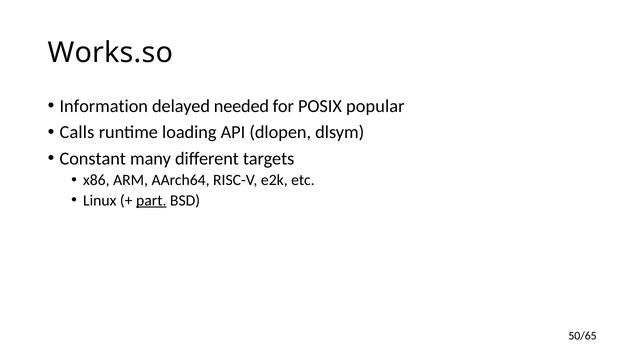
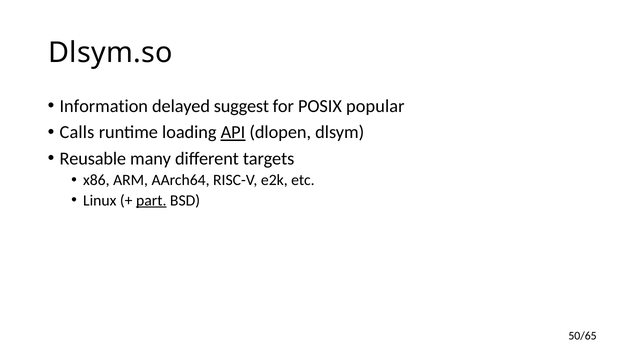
Works.so: Works.so -> Dlsym.so (110, 53)
needed: needed -> suggest (241, 106)
API underline: none -> present (233, 132)
Constant: Constant -> Reusable (93, 158)
